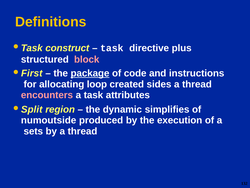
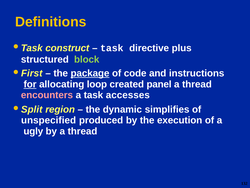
block colour: pink -> light green (87, 59)
for underline: none -> present (30, 84)
sides: sides -> panel (159, 84)
attributes: attributes -> accesses (128, 95)
numoutside: numoutside -> unspecified (49, 120)
sets: sets -> ugly (33, 131)
